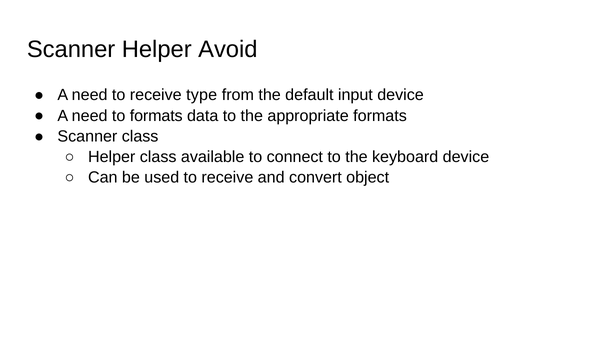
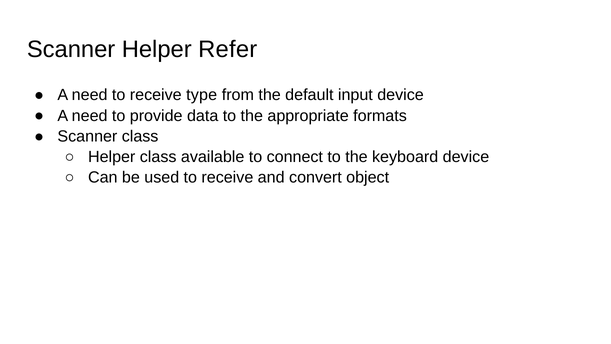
Avoid: Avoid -> Refer (228, 49)
to formats: formats -> provide (156, 116)
